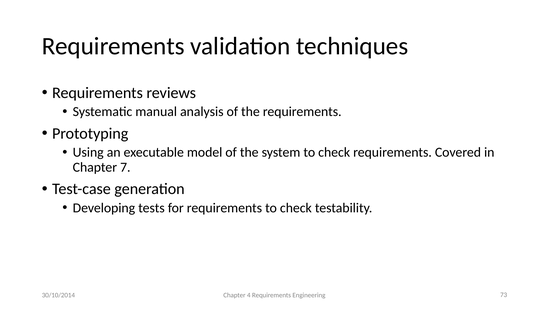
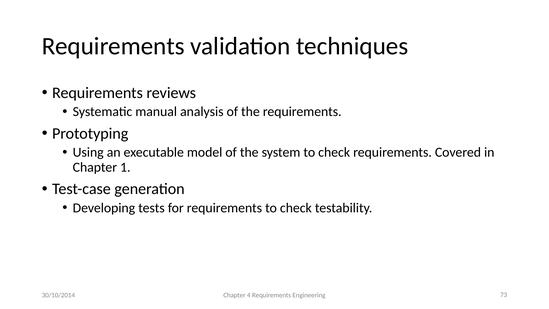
7: 7 -> 1 (125, 167)
